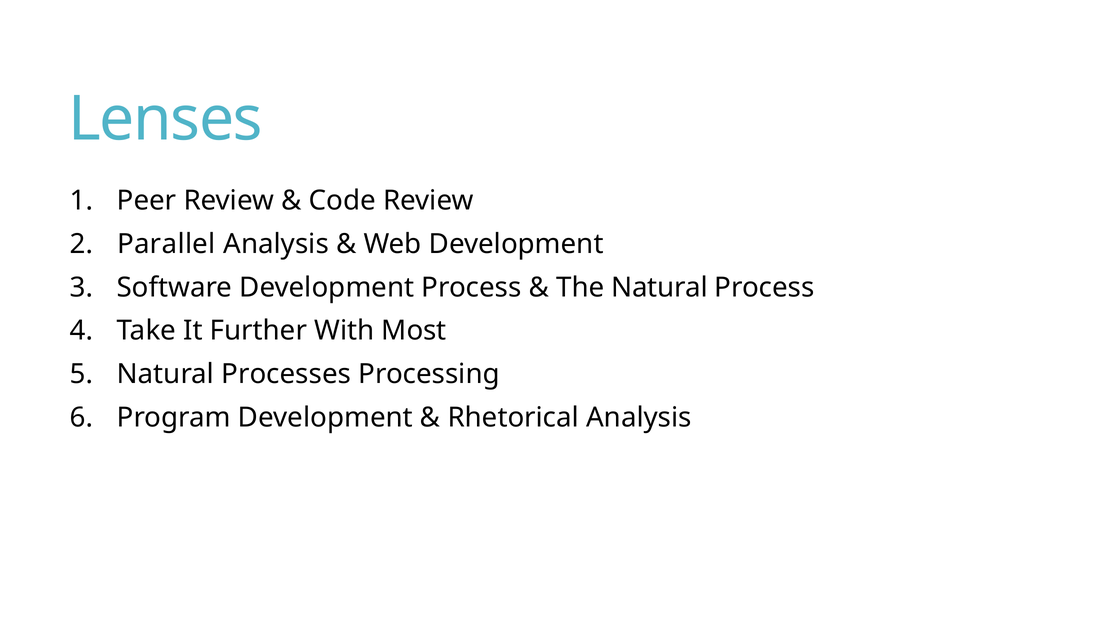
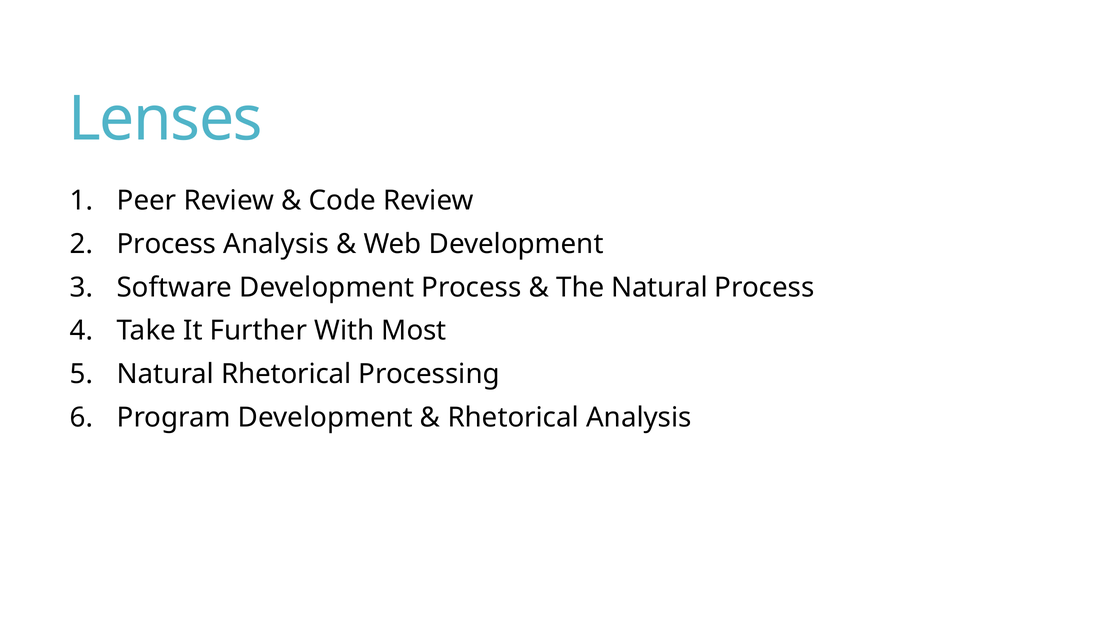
Parallel: Parallel -> Process (167, 244)
Natural Processes: Processes -> Rhetorical (286, 374)
